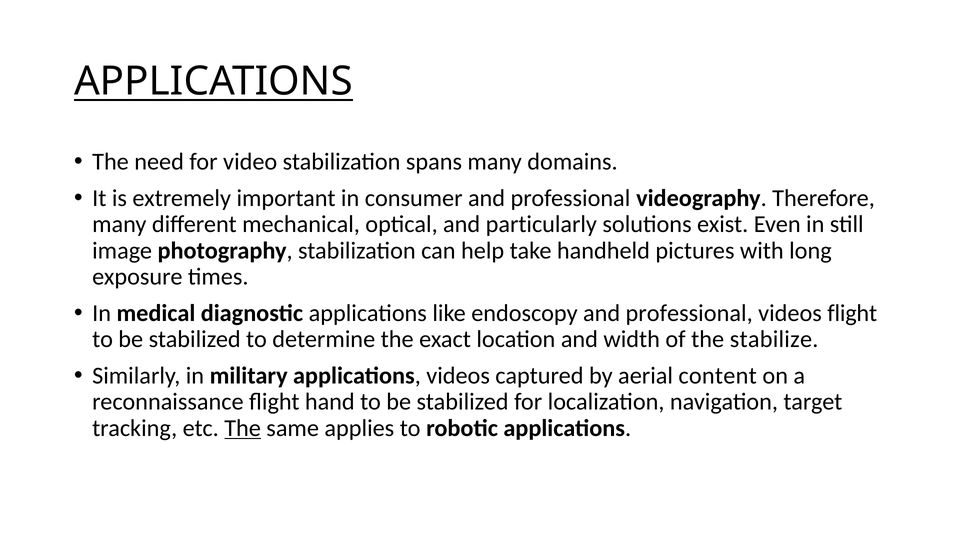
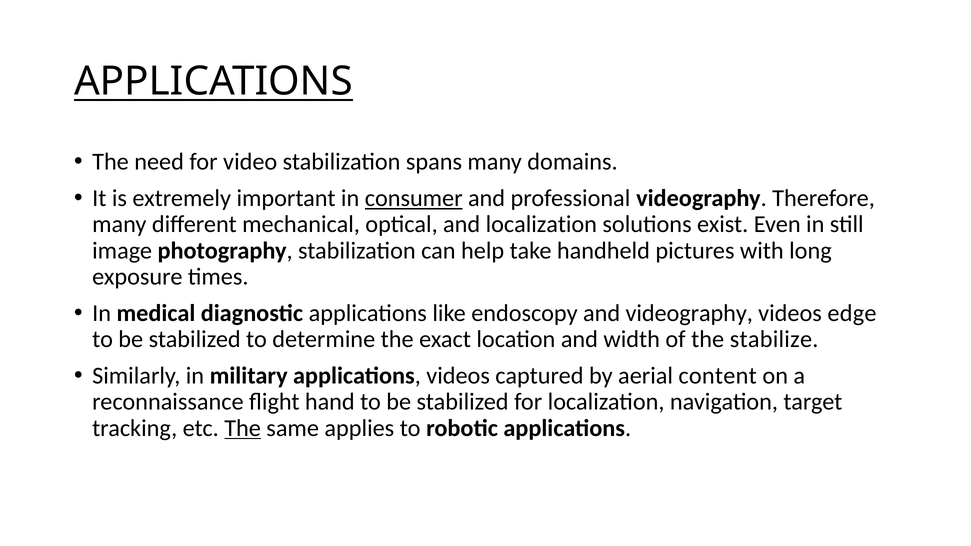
consumer underline: none -> present (414, 198)
and particularly: particularly -> localization (541, 225)
endoscopy and professional: professional -> videography (689, 313)
videos flight: flight -> edge (852, 313)
